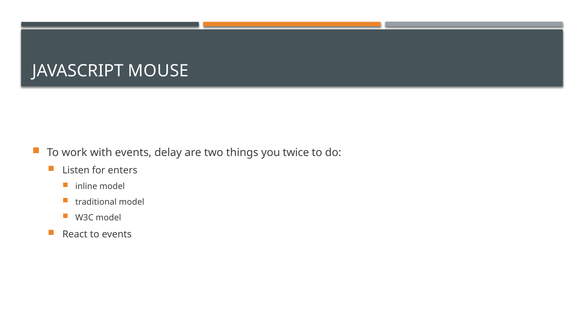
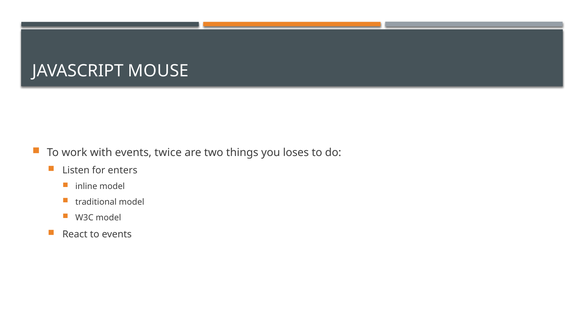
delay: delay -> twice (168, 153)
twice: twice -> loses (296, 153)
